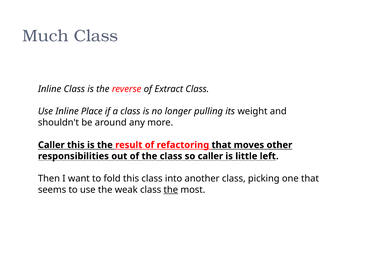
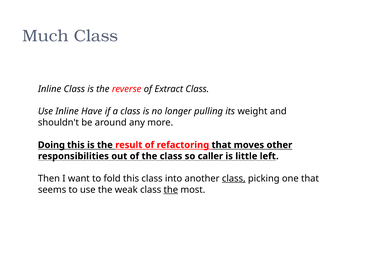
Place: Place -> Have (92, 112)
Caller: Caller -> Doing (51, 145)
class underline: none -> present (234, 179)
